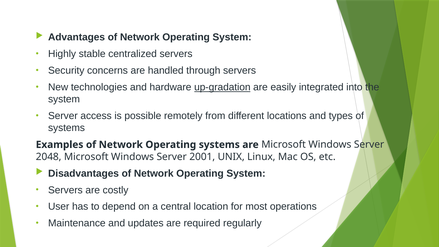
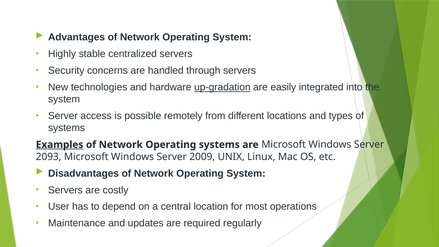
Examples underline: none -> present (60, 145)
2048: 2048 -> 2093 (49, 157)
2001: 2001 -> 2009 (202, 157)
